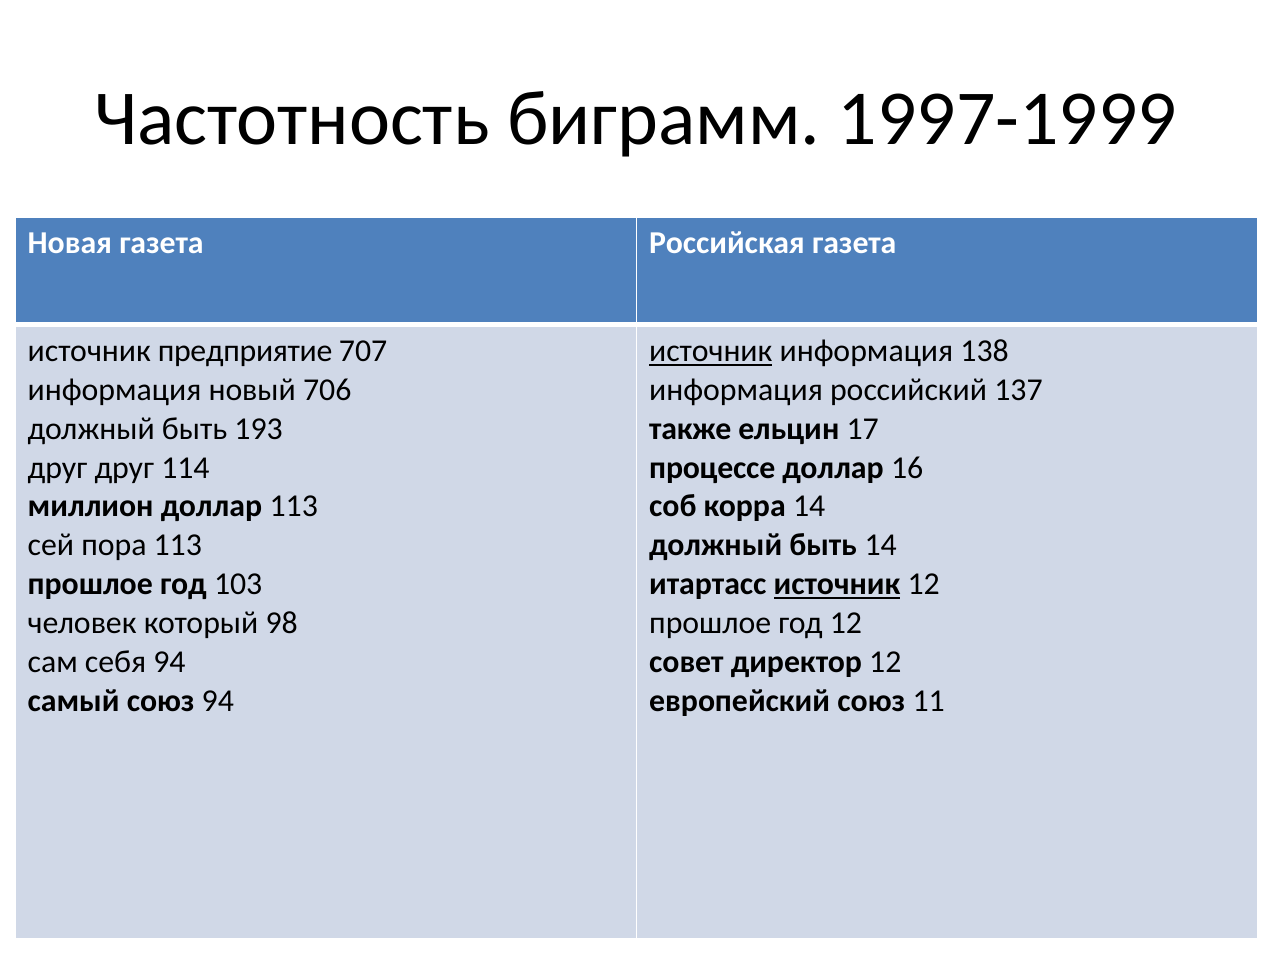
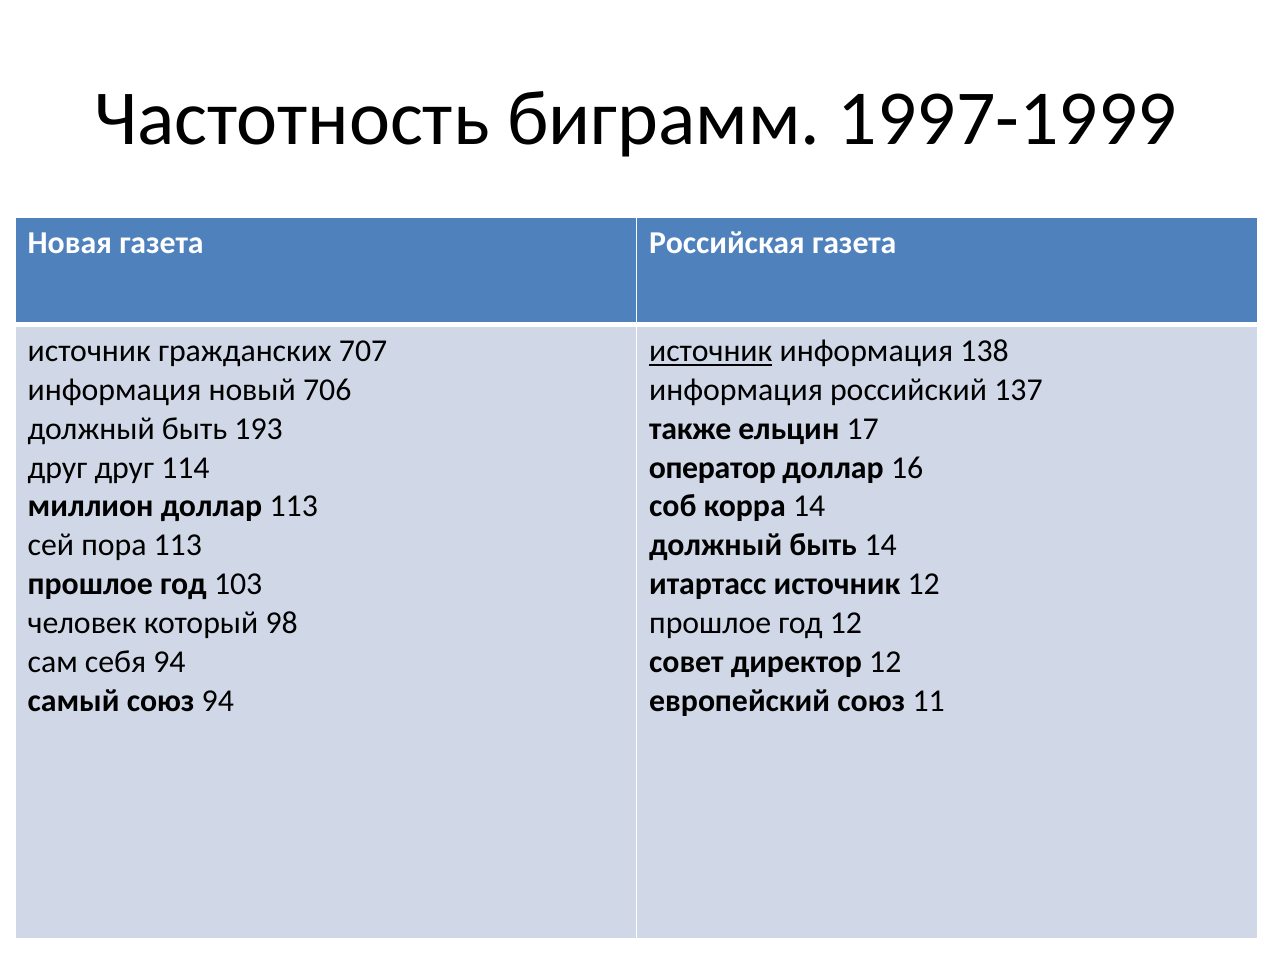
предприятие: предприятие -> гражданских (245, 351)
процессе: процессе -> оператор (712, 467)
источник underline: present -> none (837, 584)
